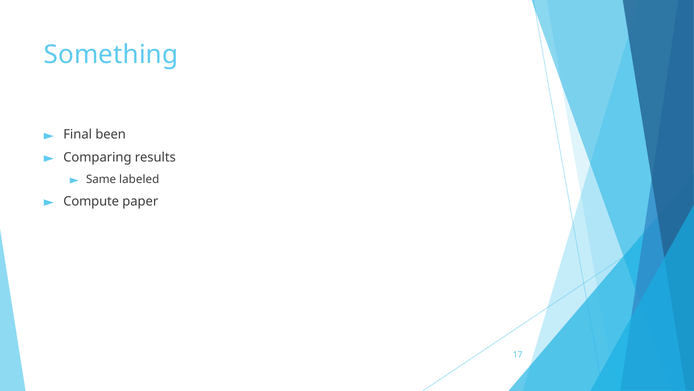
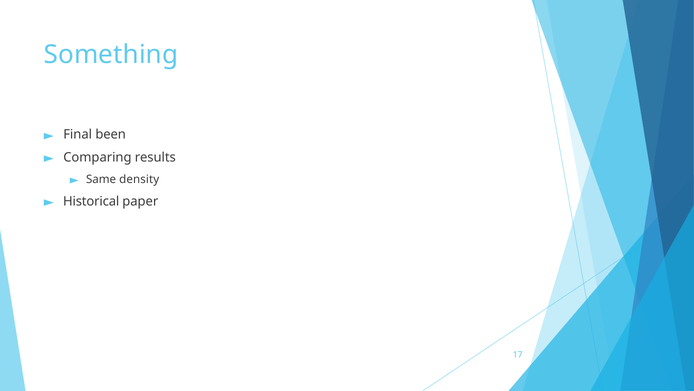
labeled: labeled -> density (139, 179)
Compute: Compute -> Historical (91, 201)
